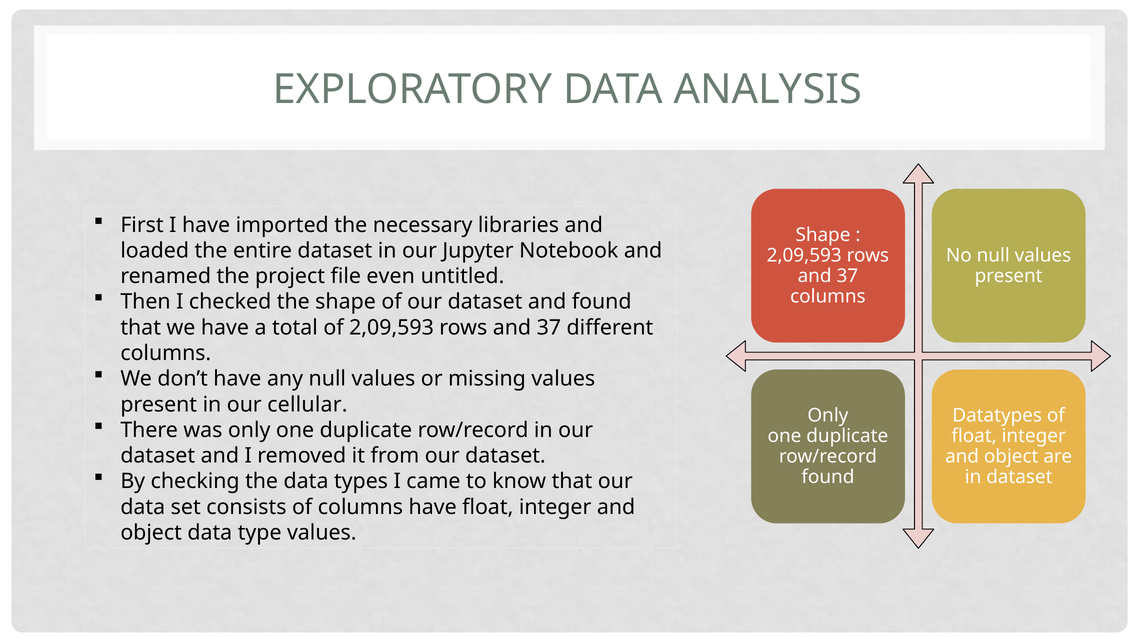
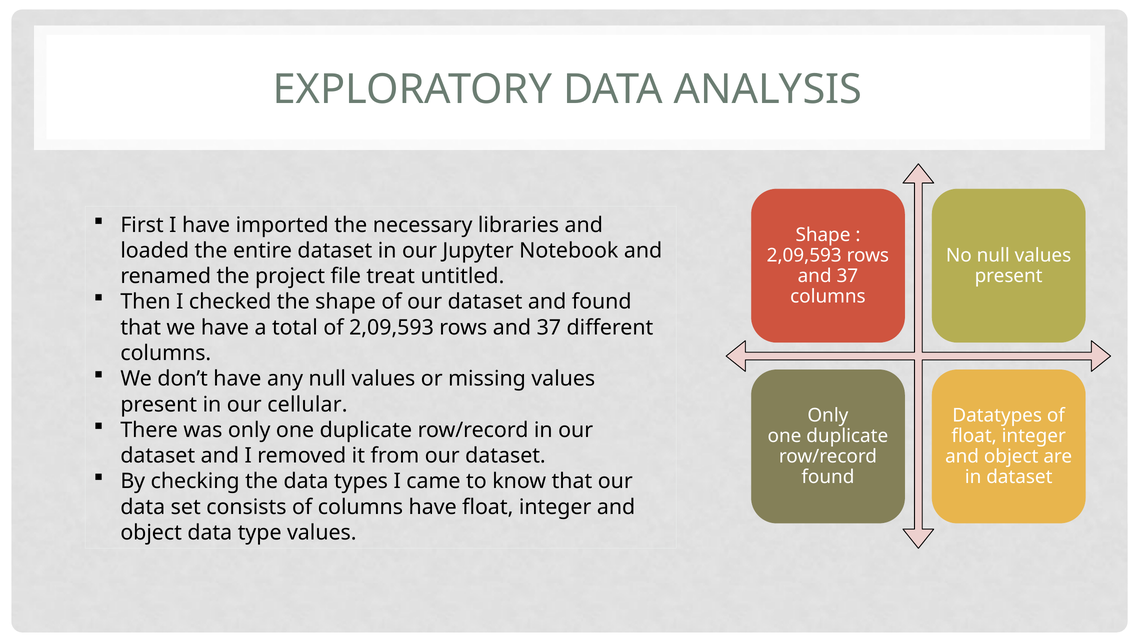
even: even -> treat (391, 276)
